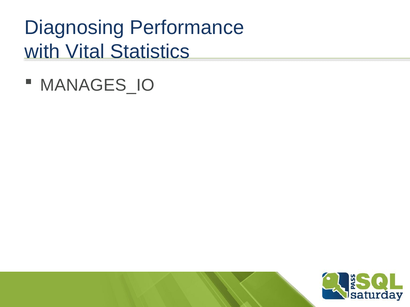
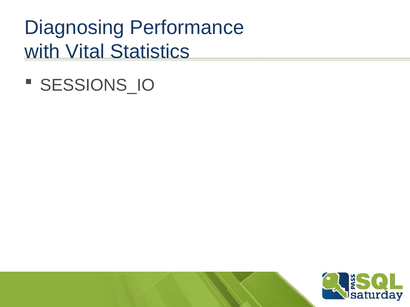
MANAGES_IO: MANAGES_IO -> SESSIONS_IO (97, 85)
